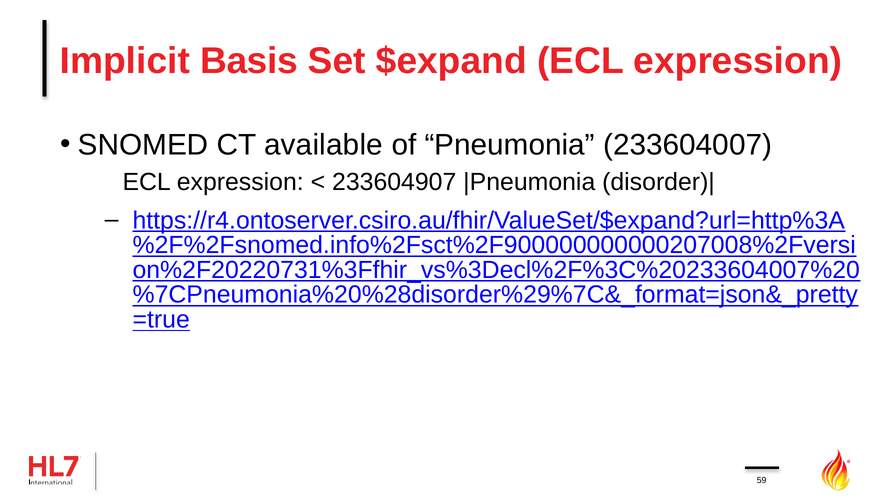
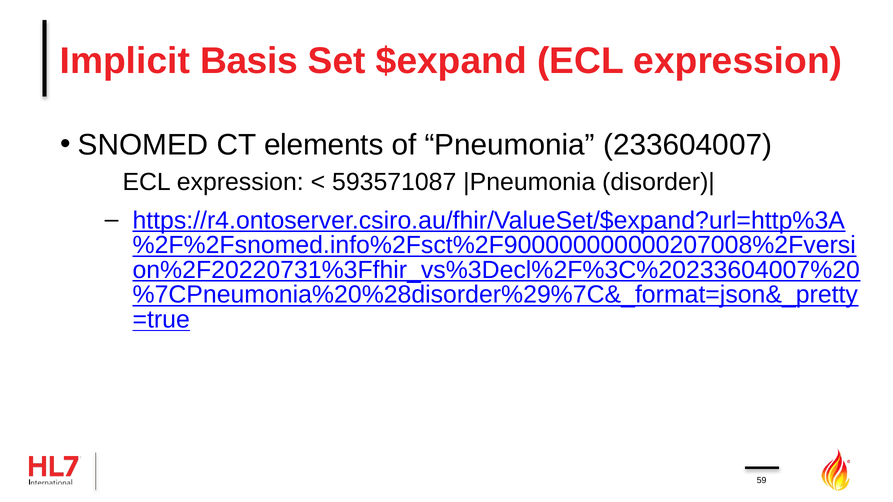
available: available -> elements (324, 145)
233604907: 233604907 -> 593571087 (394, 182)
